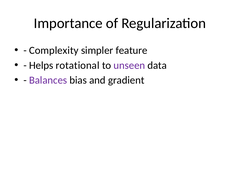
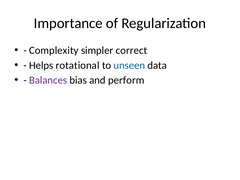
feature: feature -> correct (131, 50)
unseen colour: purple -> blue (129, 65)
gradient: gradient -> perform (126, 80)
